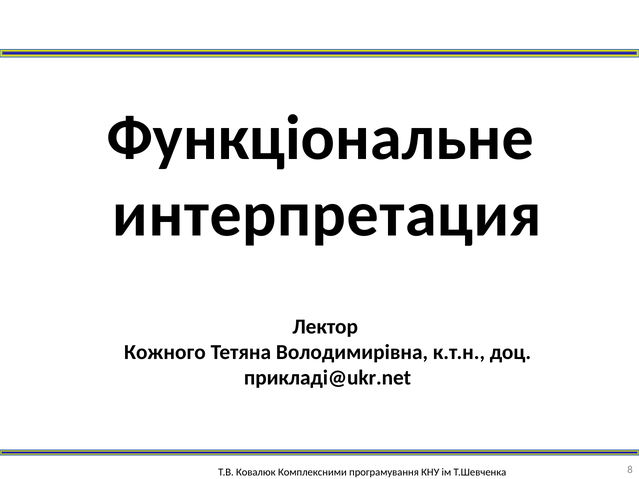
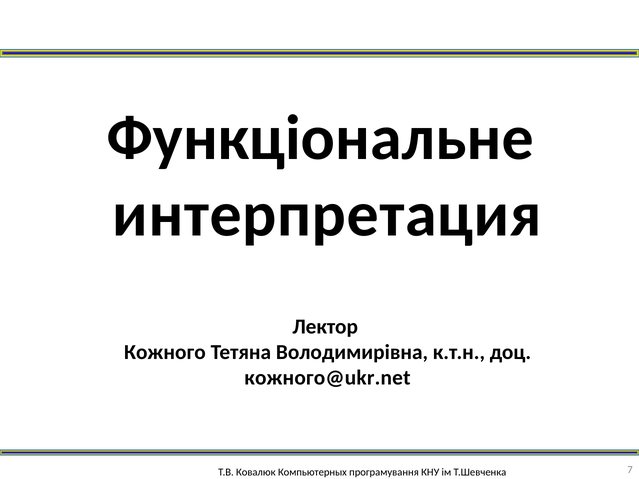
прикладі@ukr.net: прикладі@ukr.net -> кожного@ukr.net (327, 378)
Комплексними: Комплексними -> Компьютерных (312, 472)
8: 8 -> 7 (630, 470)
